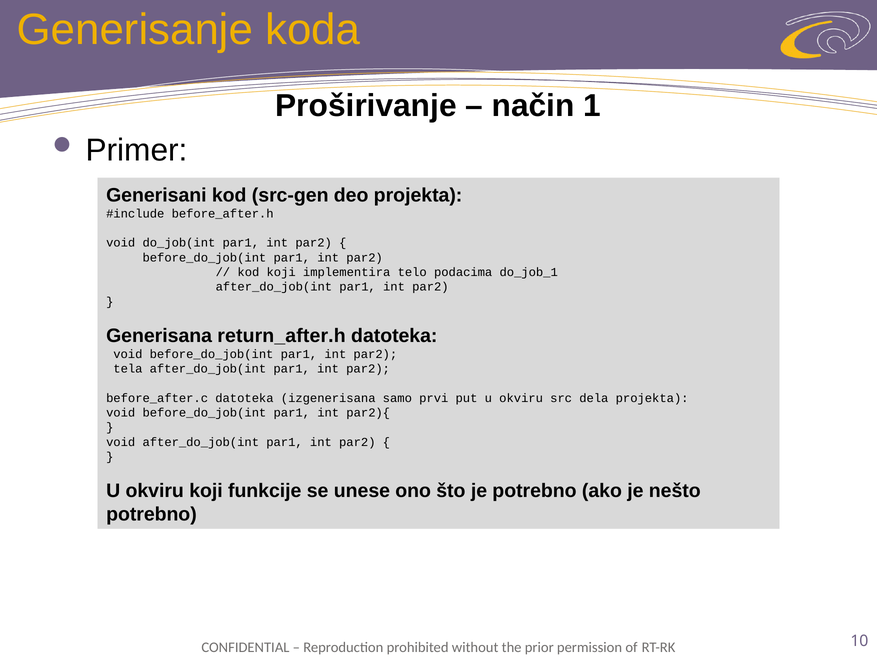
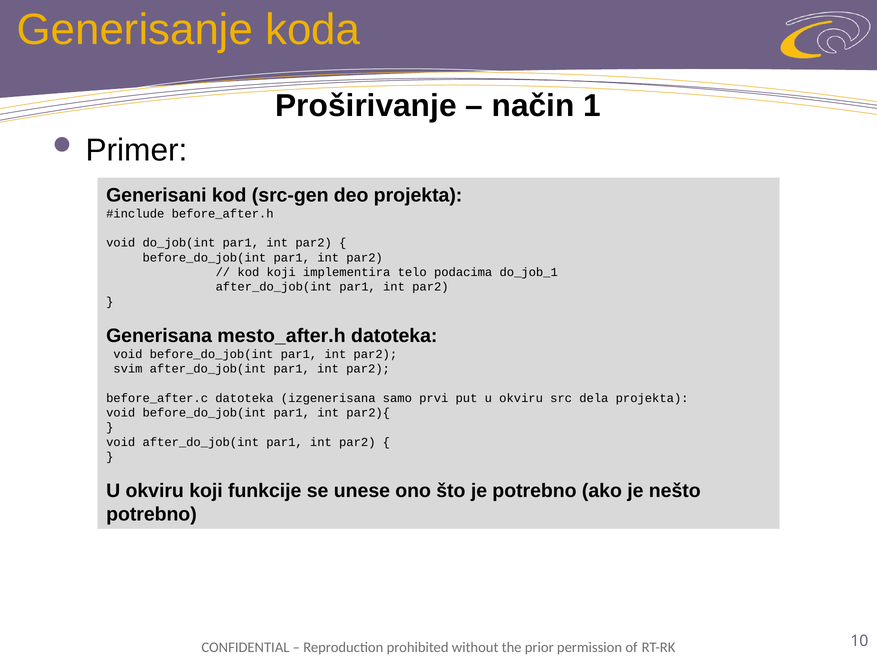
return_after.h: return_after.h -> mesto_after.h (282, 336)
tela: tela -> svim (128, 369)
